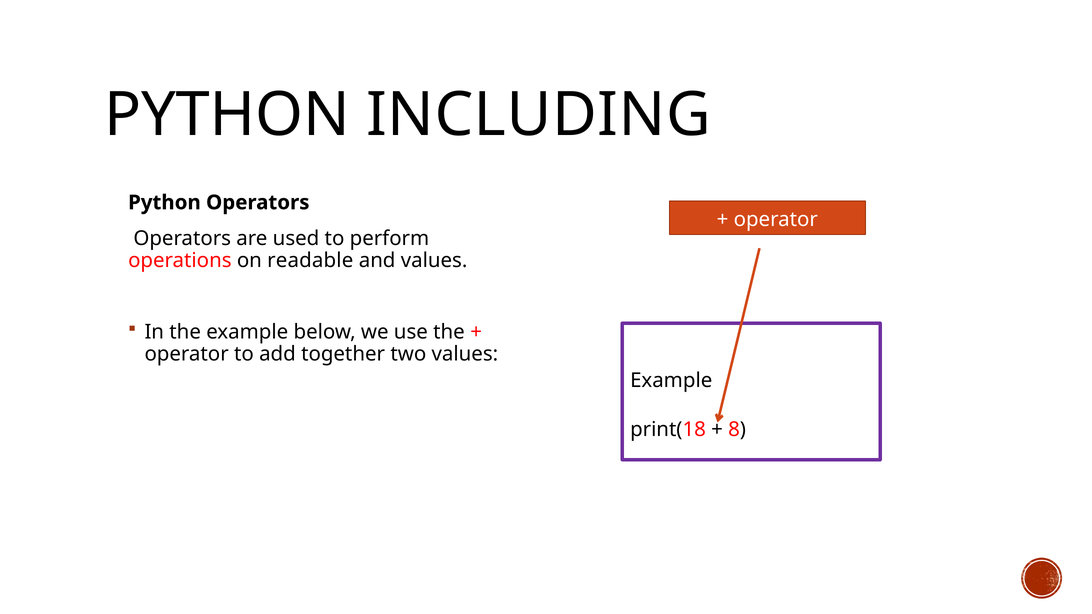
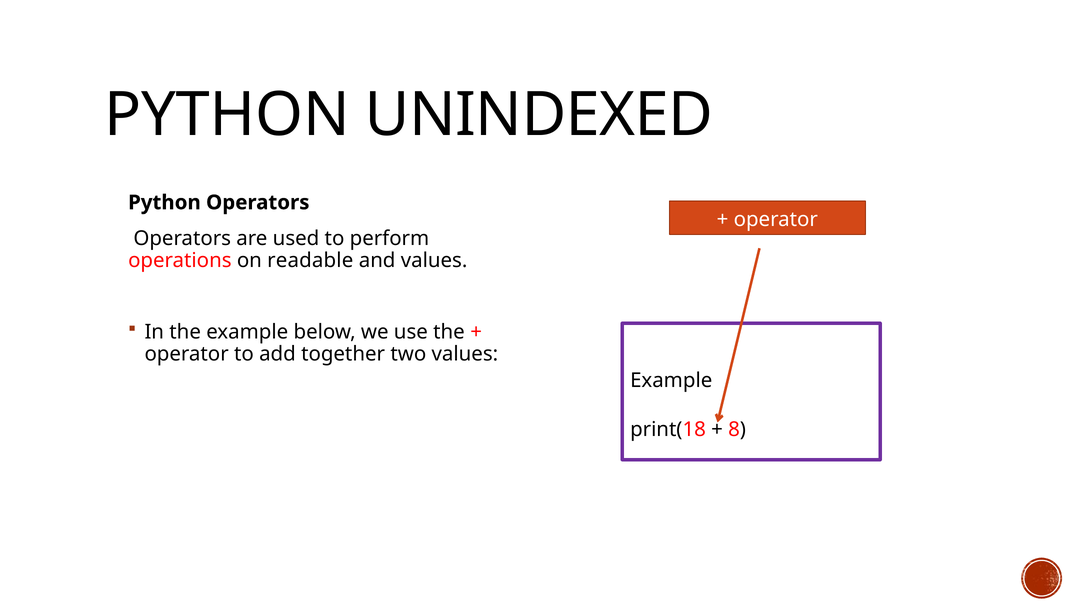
INCLUDING: INCLUDING -> UNINDEXED (539, 115)
